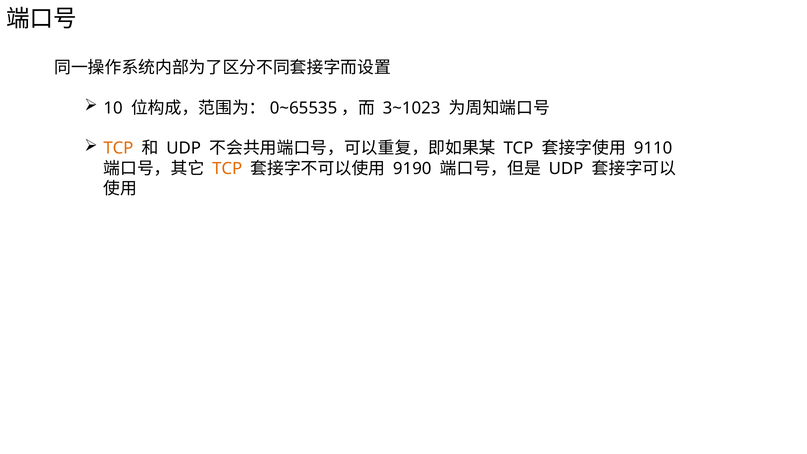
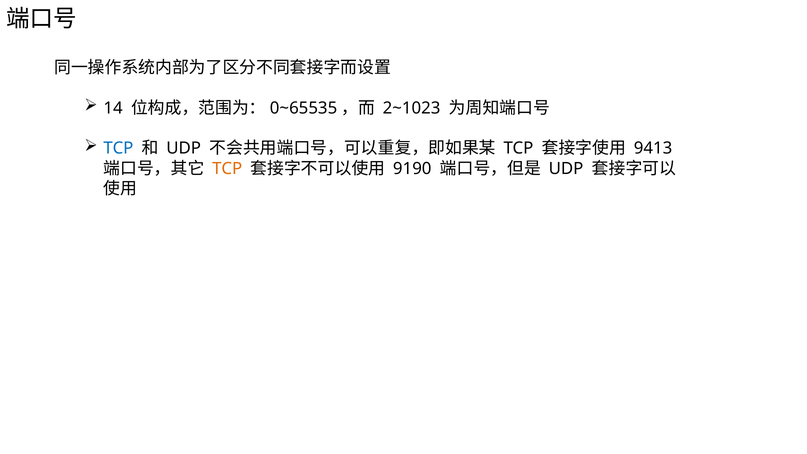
10: 10 -> 14 (113, 108)
3~1023: 3~1023 -> 2~1023 (412, 108)
TCP colour: orange -> blue (118, 148)
9110: 9110 -> 9413 (653, 148)
